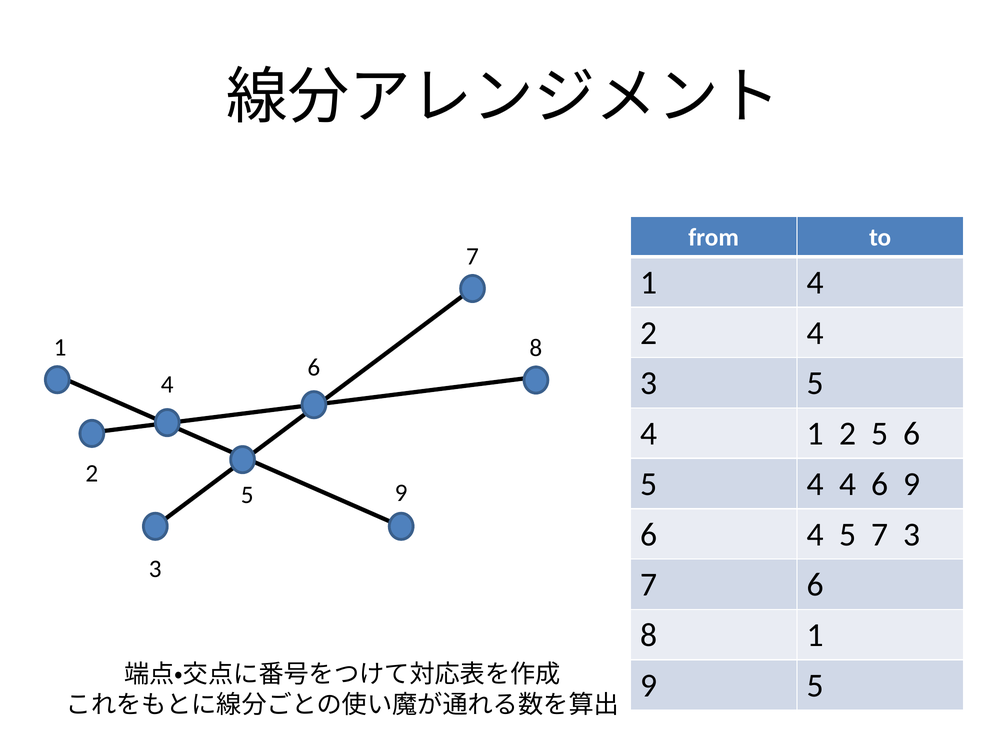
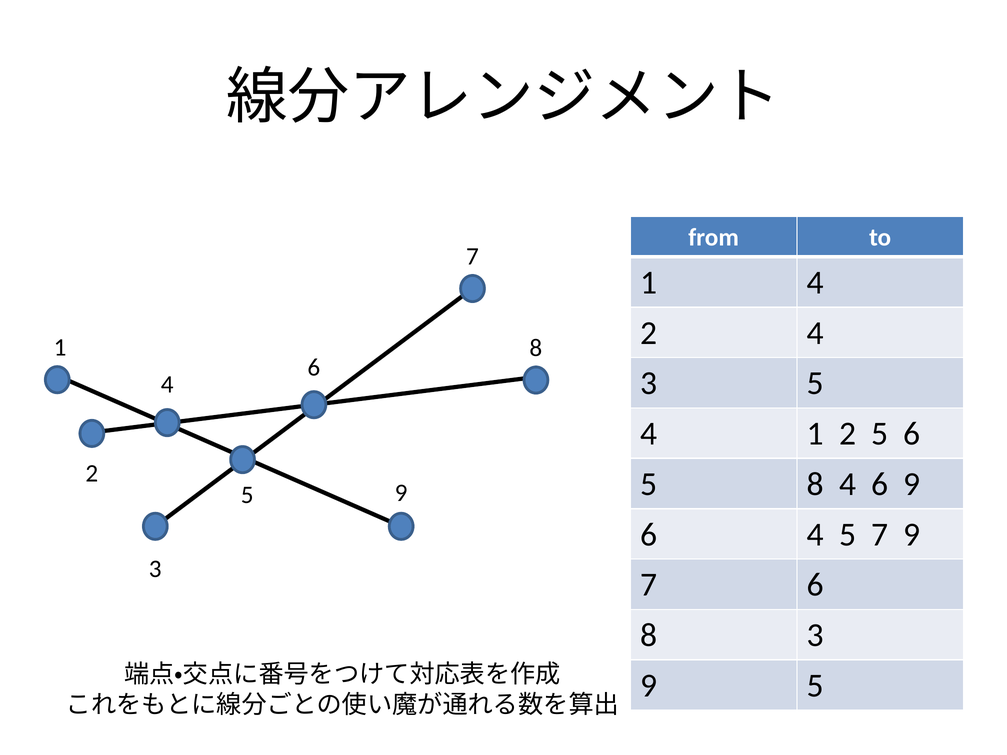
4: 4 -> 8 (815, 484)
7 3: 3 -> 9 (912, 535)
8 1: 1 -> 3 (815, 635)
